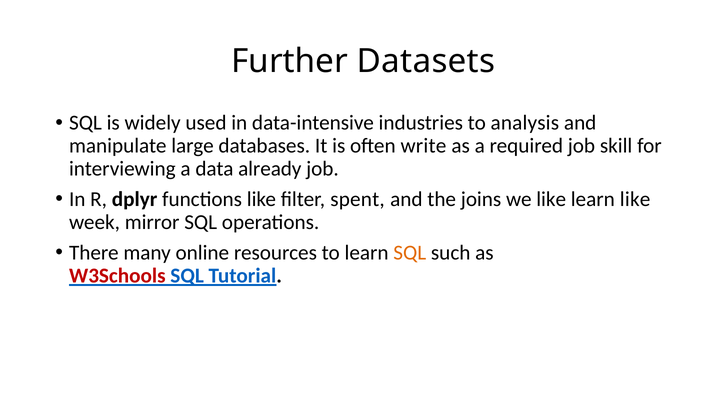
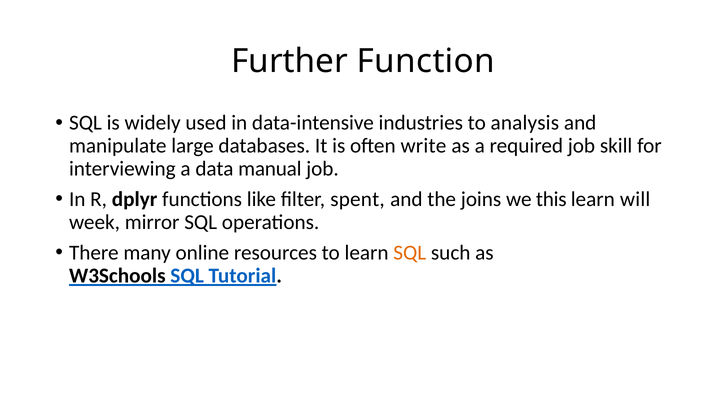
Datasets: Datasets -> Function (426, 61)
already: already -> manual (270, 169)
we like: like -> this (551, 199)
learn like: like -> will (635, 199)
W3Schools colour: red -> black (117, 276)
